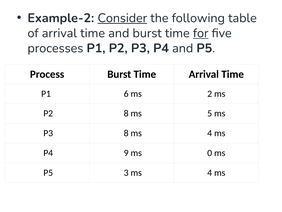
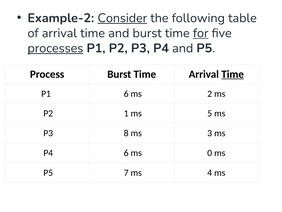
processes underline: none -> present (55, 48)
Time underline: none -> present (233, 74)
P2 8: 8 -> 1 (126, 113)
8 ms 4: 4 -> 3 (210, 133)
P4 9: 9 -> 6 (126, 153)
3: 3 -> 7 (126, 172)
